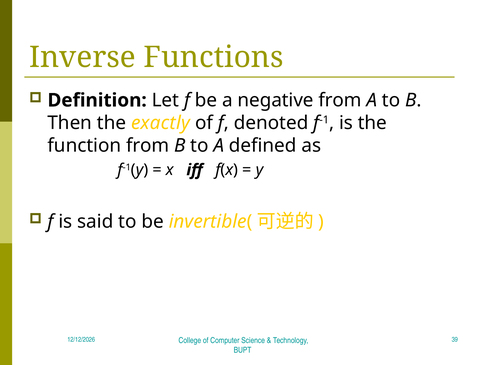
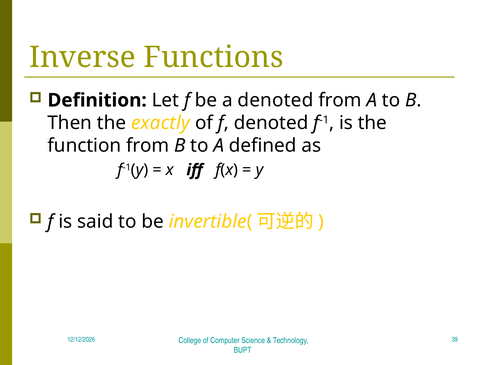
a negative: negative -> denoted (275, 100)
